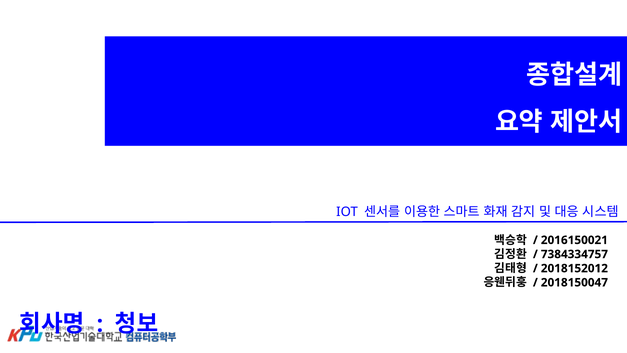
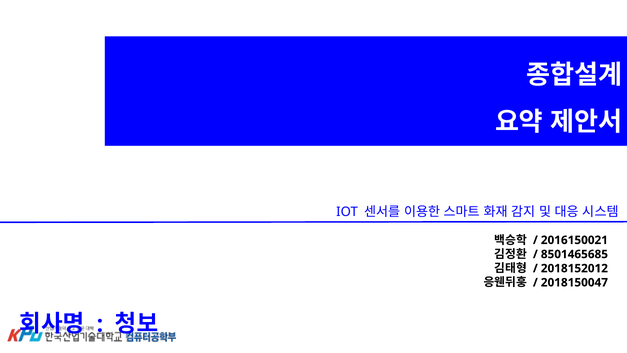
7384334757: 7384334757 -> 8501465685 (574, 254)
